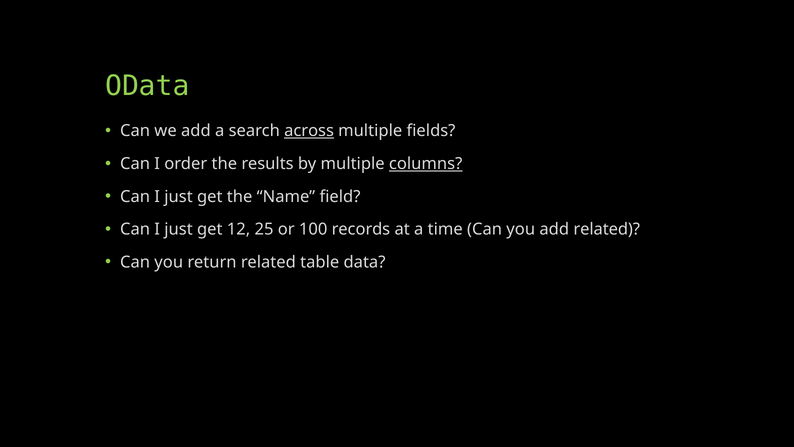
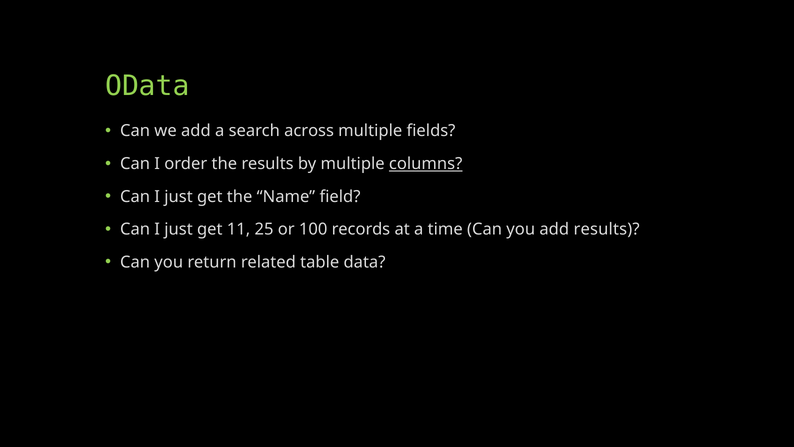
across underline: present -> none (309, 131)
12: 12 -> 11 (239, 229)
add related: related -> results (607, 229)
